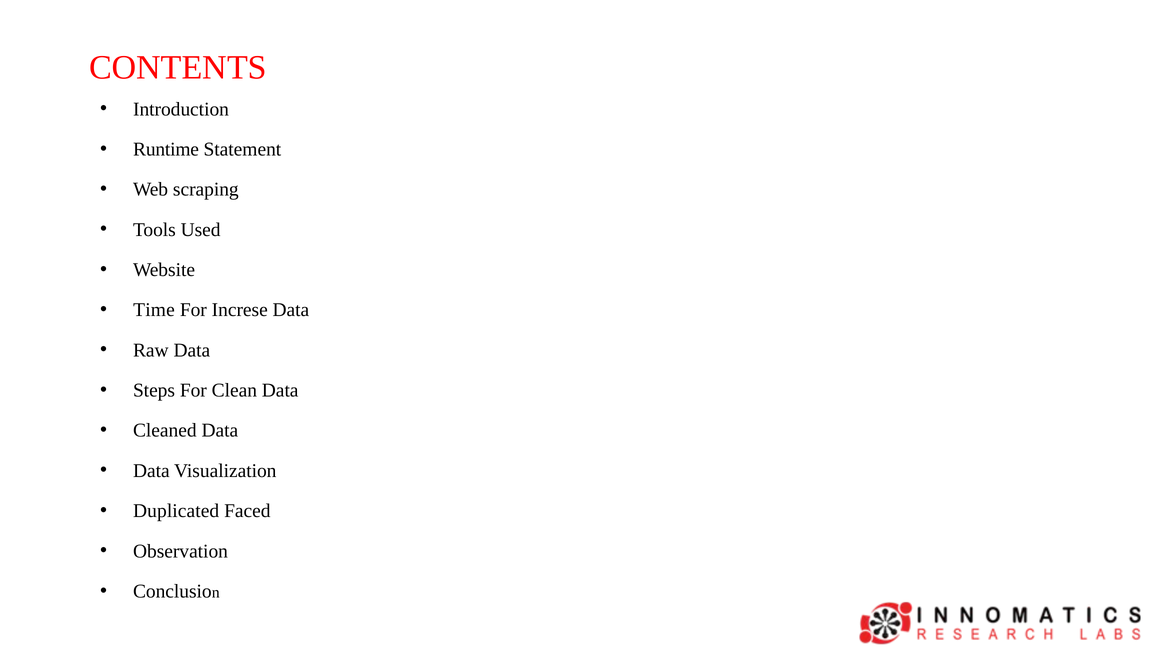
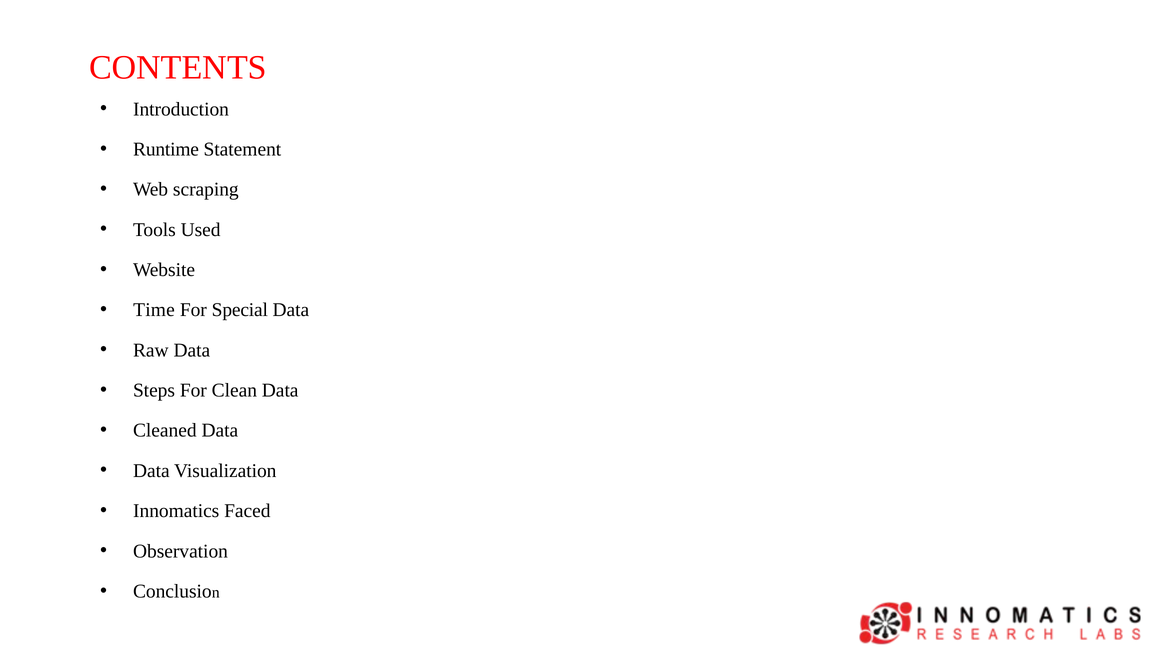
Increse: Increse -> Special (240, 310)
Duplicated: Duplicated -> Innomatics (176, 511)
